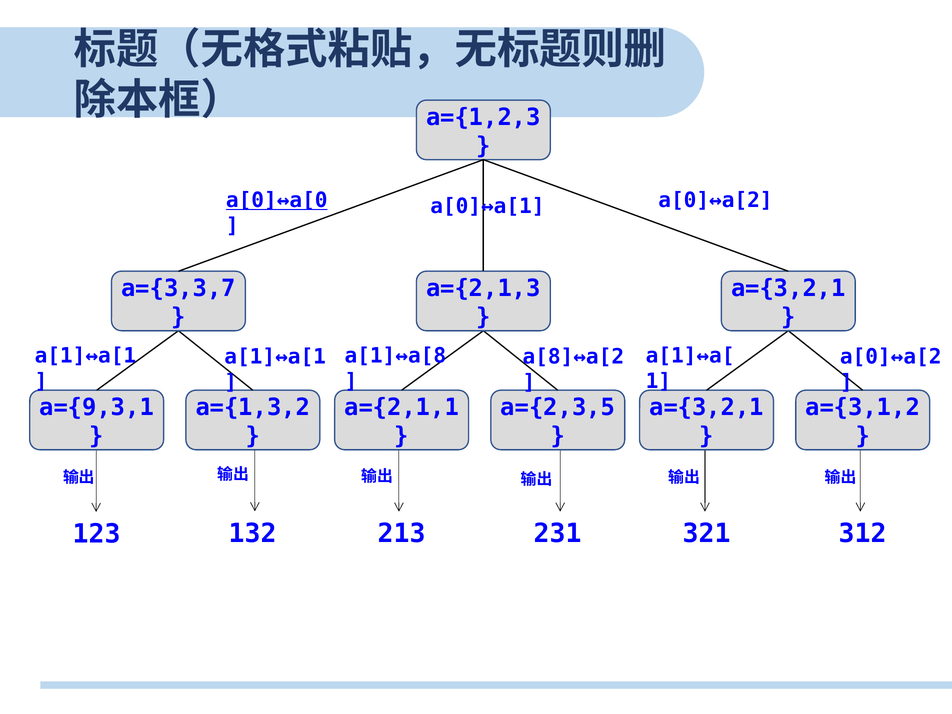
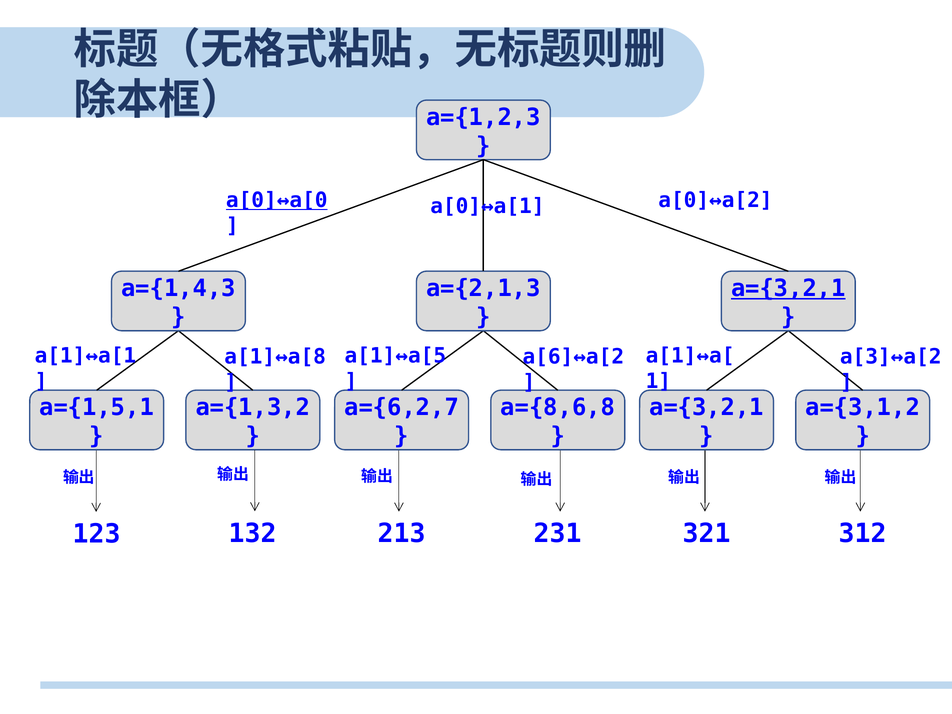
a={3,3,7: a={3,3,7 -> a={1,4,3 (178, 288)
a={3,2,1 underline: none -> present (788, 288)
a[1]↔a[8: a[1]↔a[8 -> a[1]↔a[5 (395, 356)
a[1]↔a[1: a[1]↔a[1 -> a[1]↔a[8 (275, 357)
a[8]↔a[2: a[8]↔a[2 -> a[6]↔a[2 (573, 357)
a[0]↔a[2: a[0]↔a[2 -> a[3]↔a[2 (891, 357)
a={9,3,1: a={9,3,1 -> a={1,5,1 (97, 407)
a={2,1,1: a={2,1,1 -> a={6,2,7 (402, 407)
a={2,3,5: a={2,3,5 -> a={8,6,8 (558, 407)
